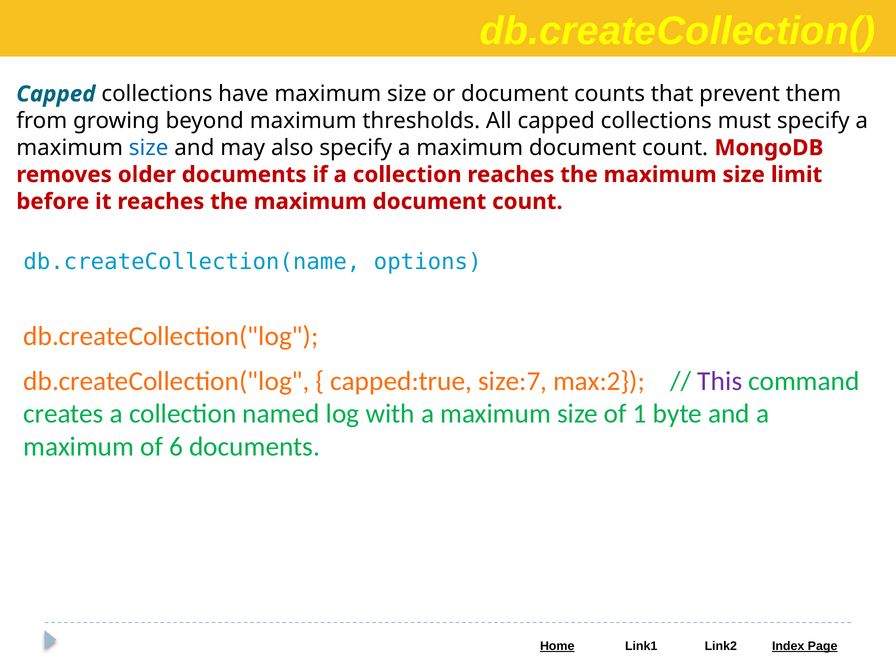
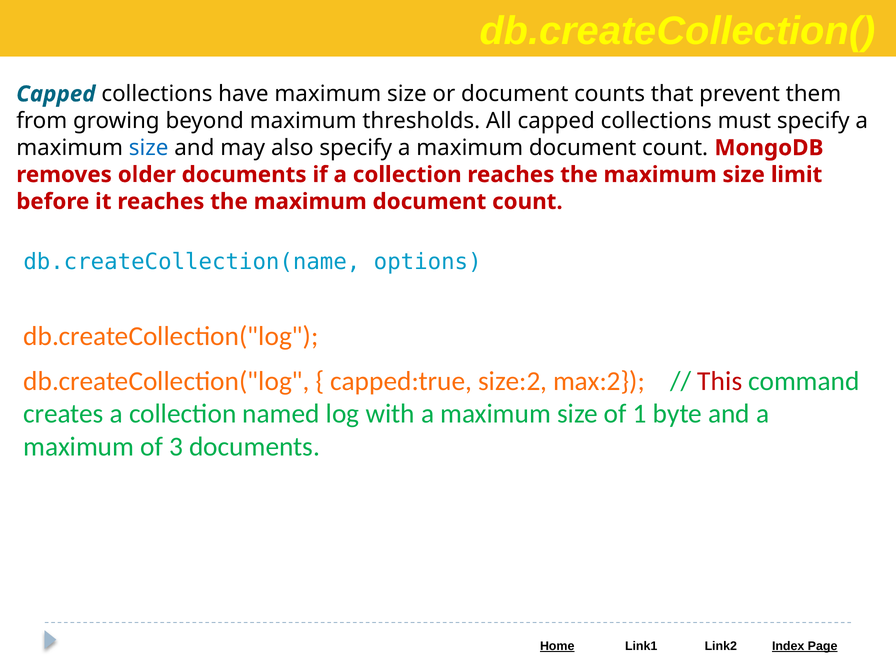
size:7: size:7 -> size:2 (513, 381)
This colour: purple -> red (720, 381)
6: 6 -> 3 (176, 447)
